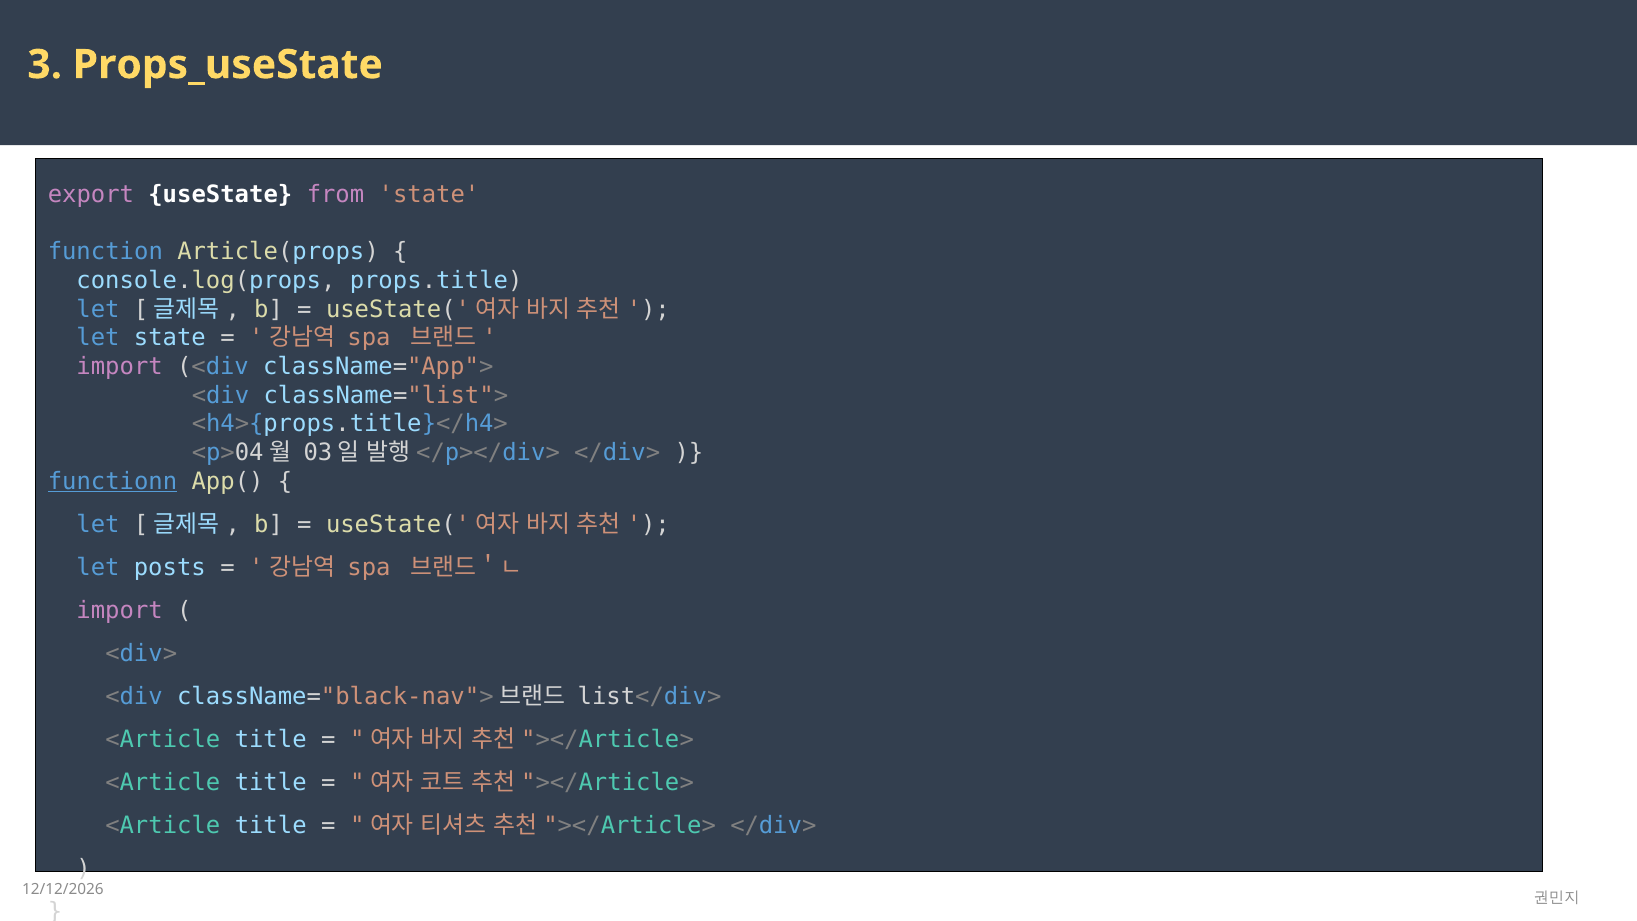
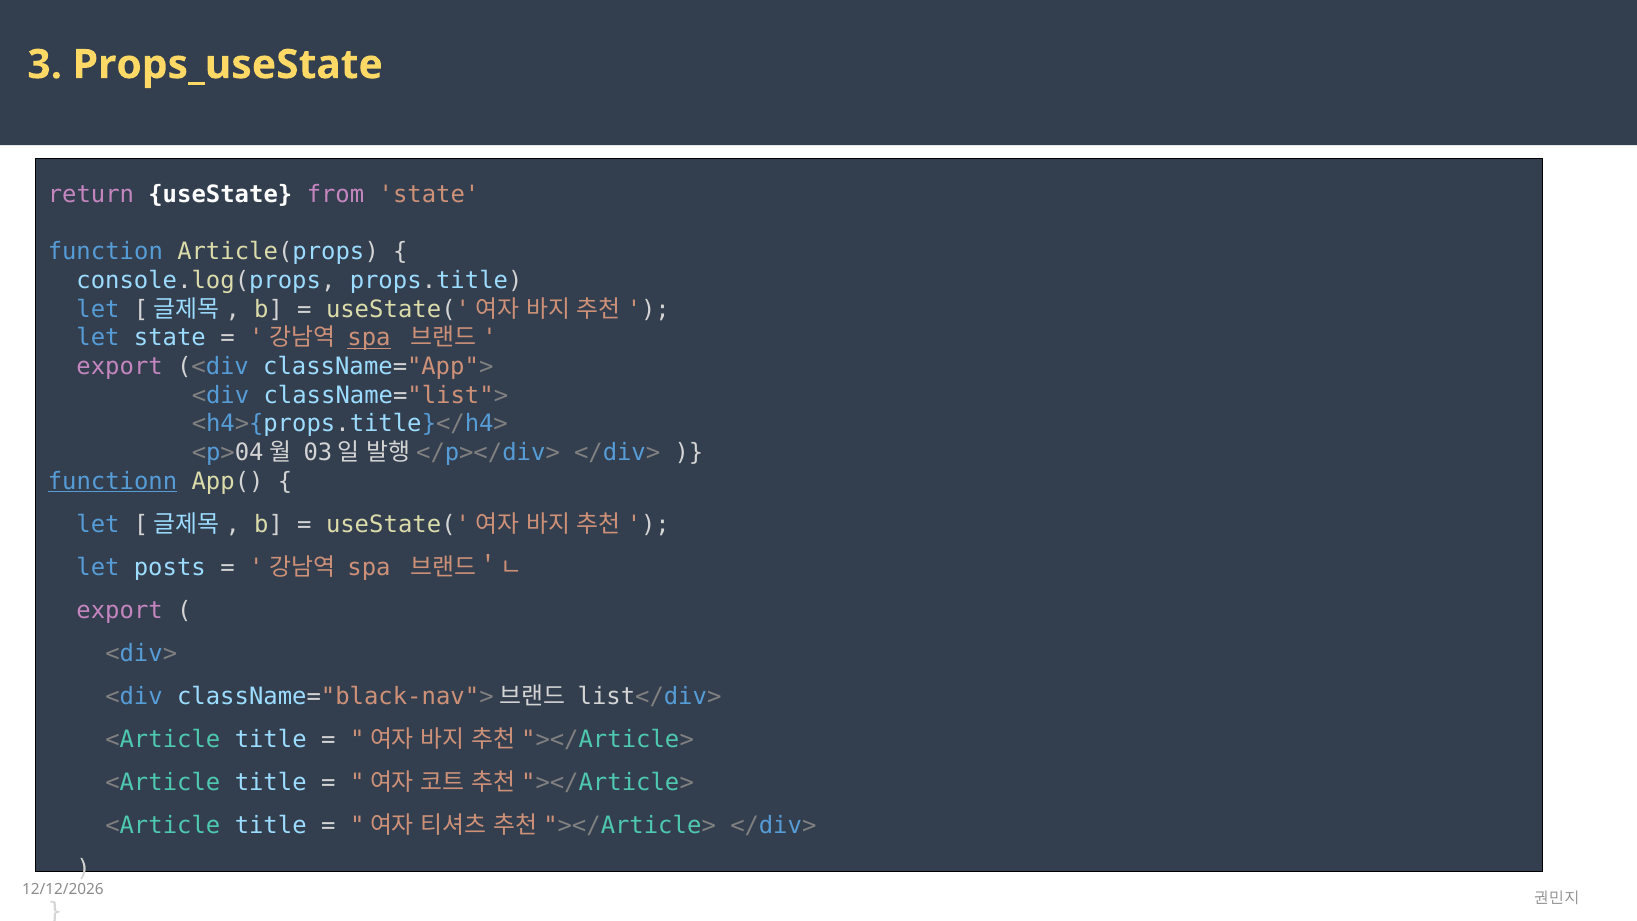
export: export -> return (91, 195)
spa underline: none -> present (369, 338)
import: import -> export (120, 367)
import: import -> export (120, 610)
